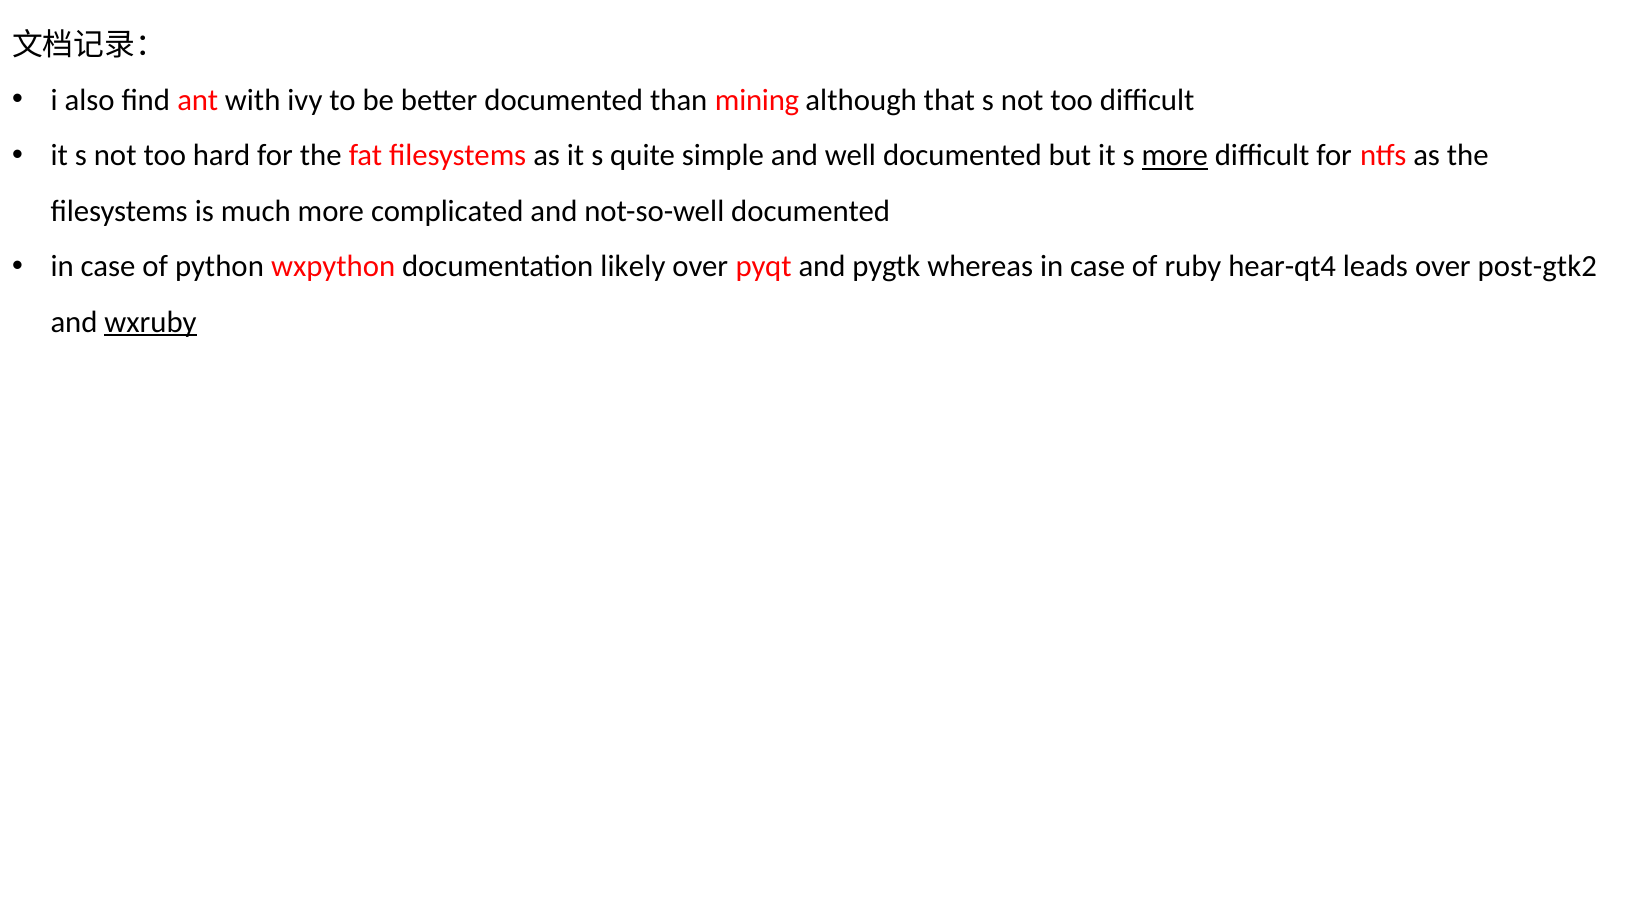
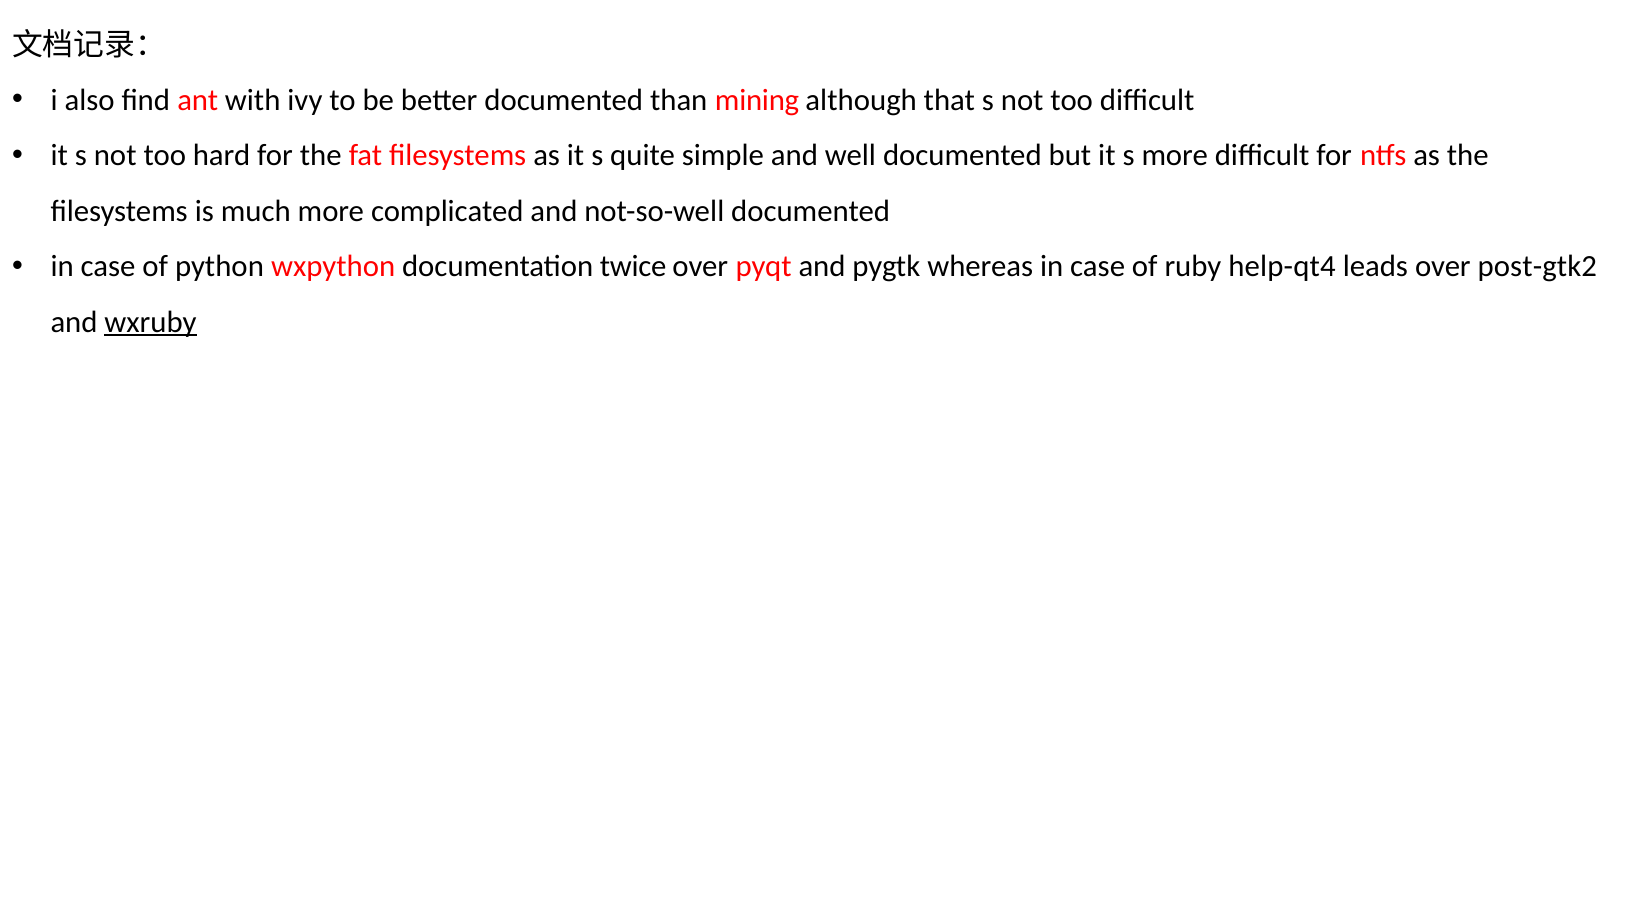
more underline: present -> none (1175, 156)
likely: likely -> twice (633, 267)
hear-qt4: hear-qt4 -> help-qt4 (1282, 267)
